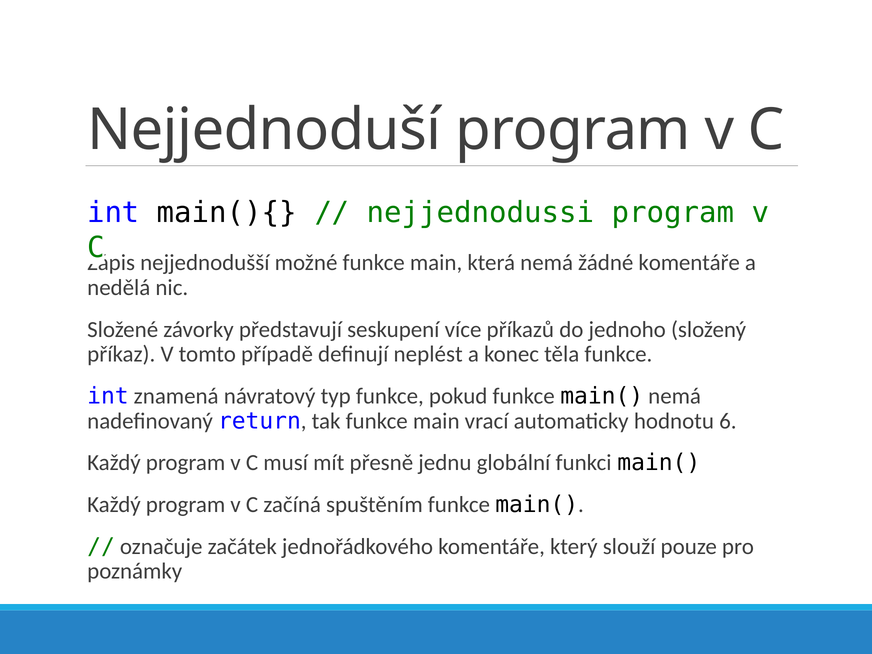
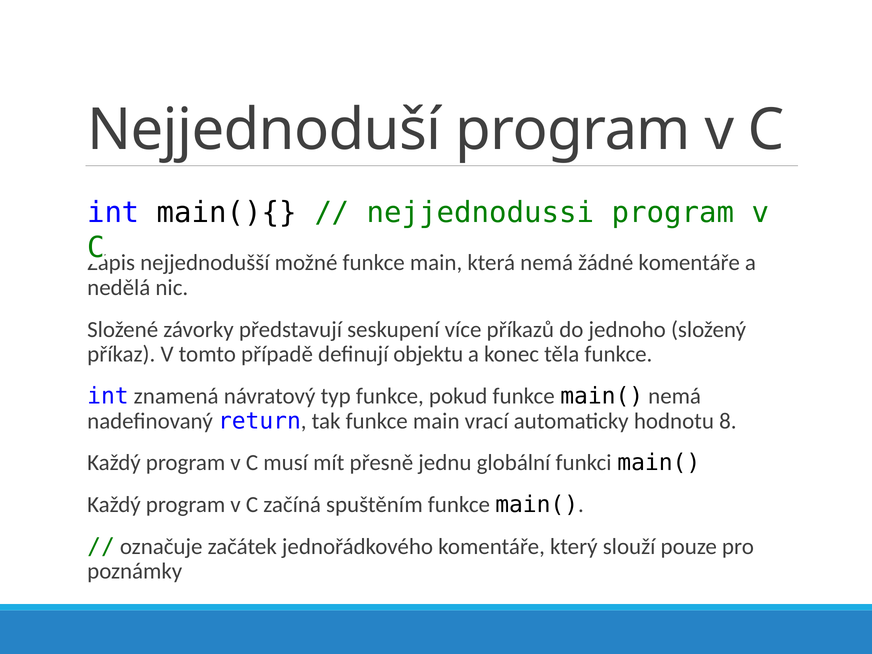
neplést: neplést -> objektu (428, 354)
6: 6 -> 8 (728, 421)
